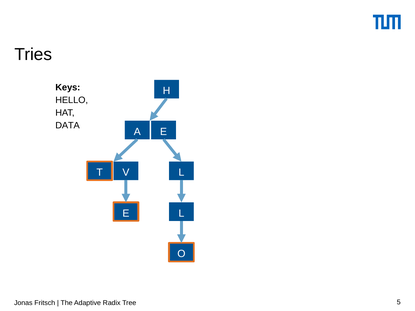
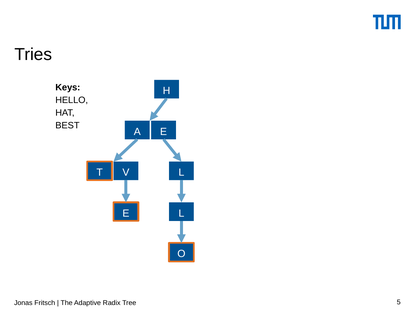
DATA: DATA -> BEST (67, 125)
